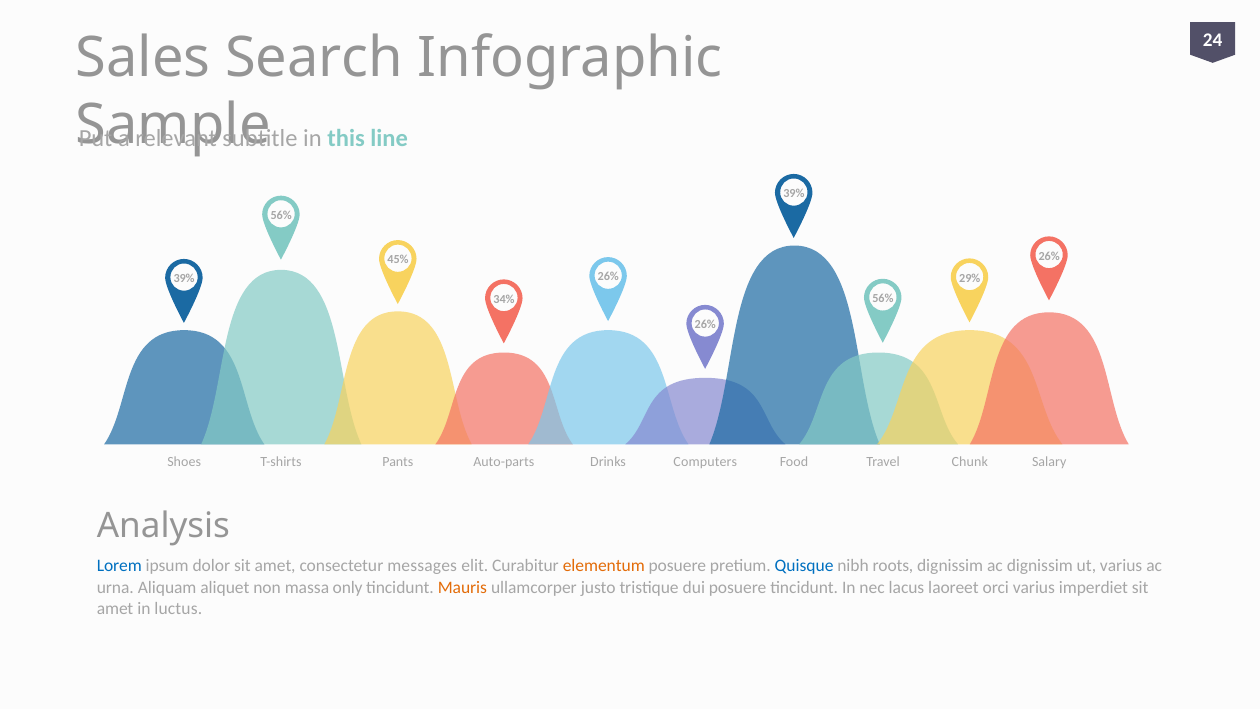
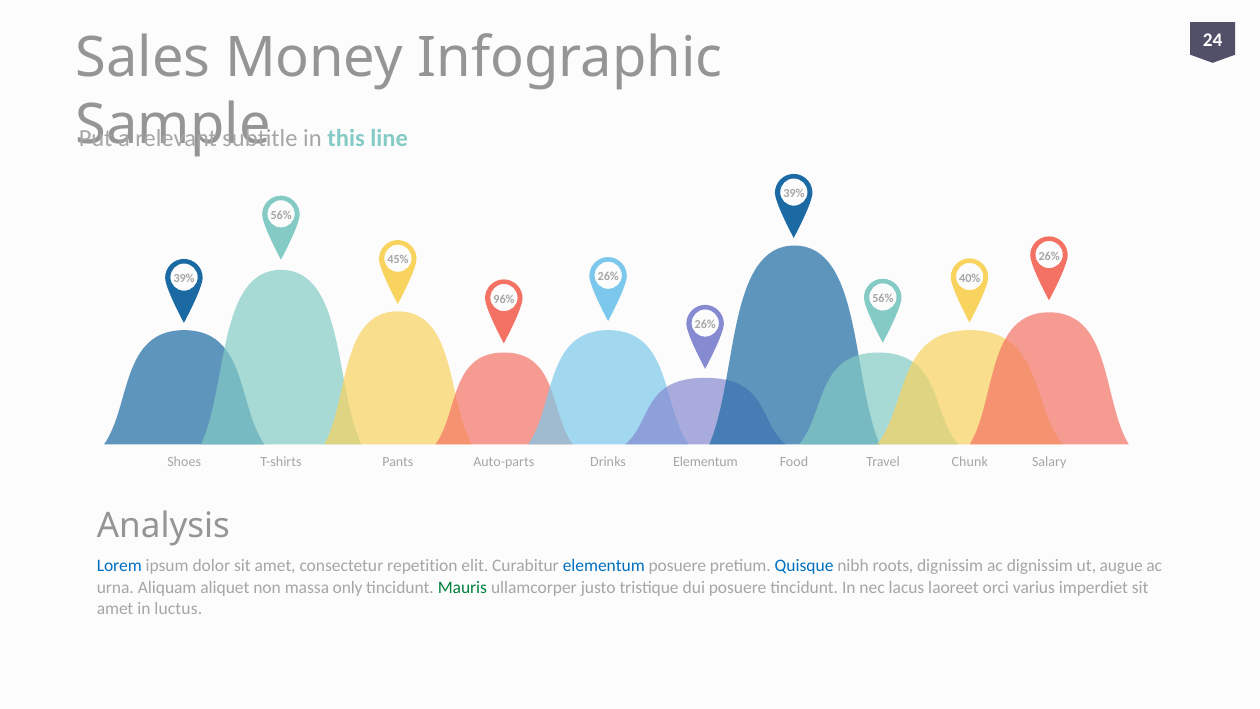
Search: Search -> Money (314, 58)
29%: 29% -> 40% (970, 278)
34%: 34% -> 96% (504, 299)
Drinks Computers: Computers -> Elementum (705, 461)
messages: messages -> repetition (422, 566)
elementum colour: orange -> blue (604, 566)
ut varius: varius -> augue (1121, 566)
Mauris colour: orange -> green (462, 587)
